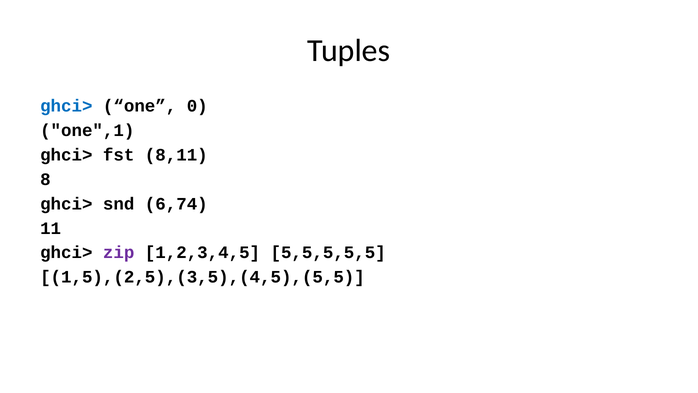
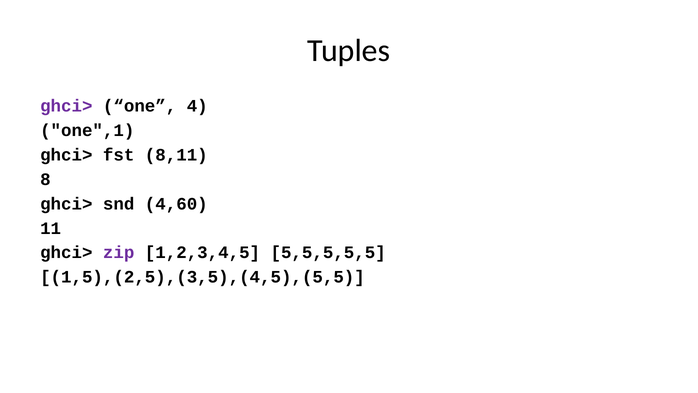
ghci> colour: blue -> purple (66, 106)
0: 0 -> 4 (197, 106)
6,74: 6,74 -> 4,60 (176, 204)
